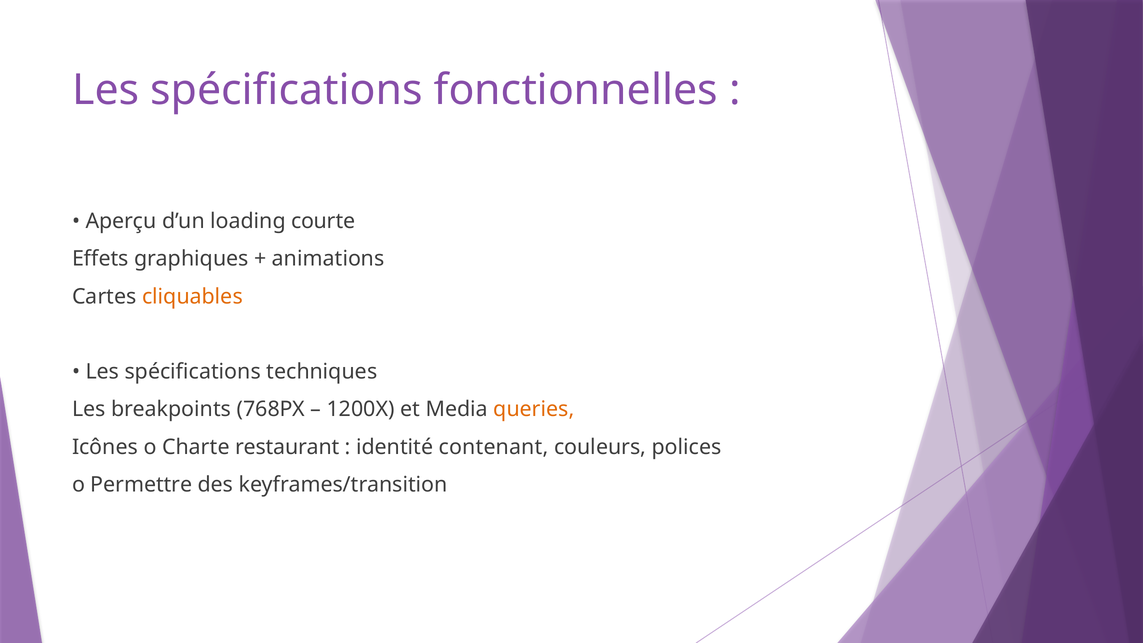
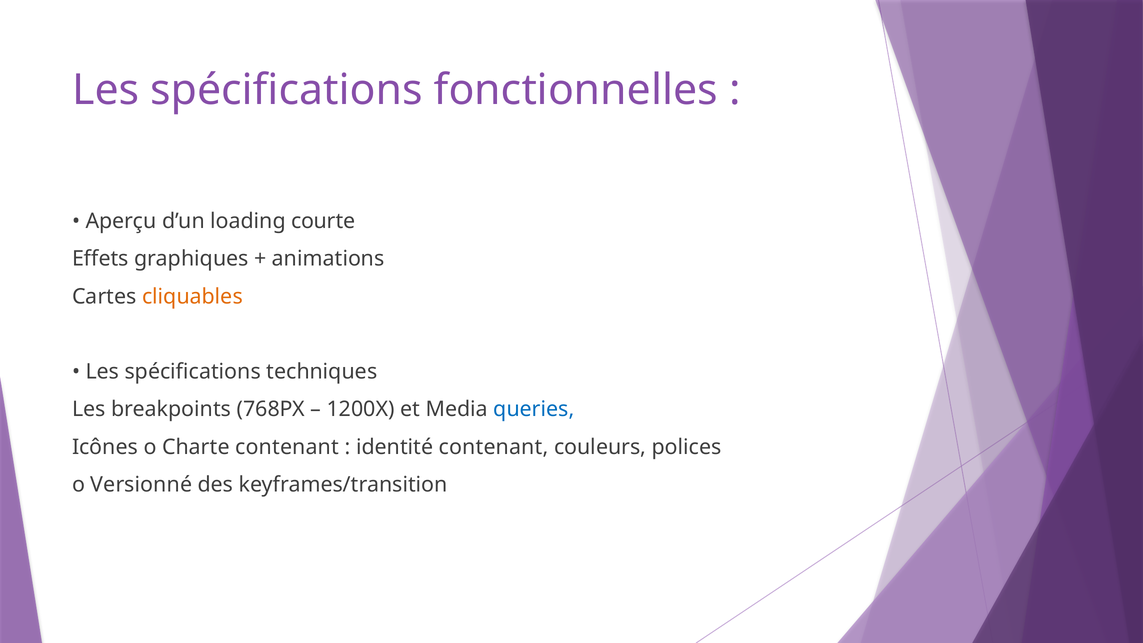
queries colour: orange -> blue (534, 409)
Charte restaurant: restaurant -> contenant (287, 447)
Permettre: Permettre -> Versionné (141, 485)
